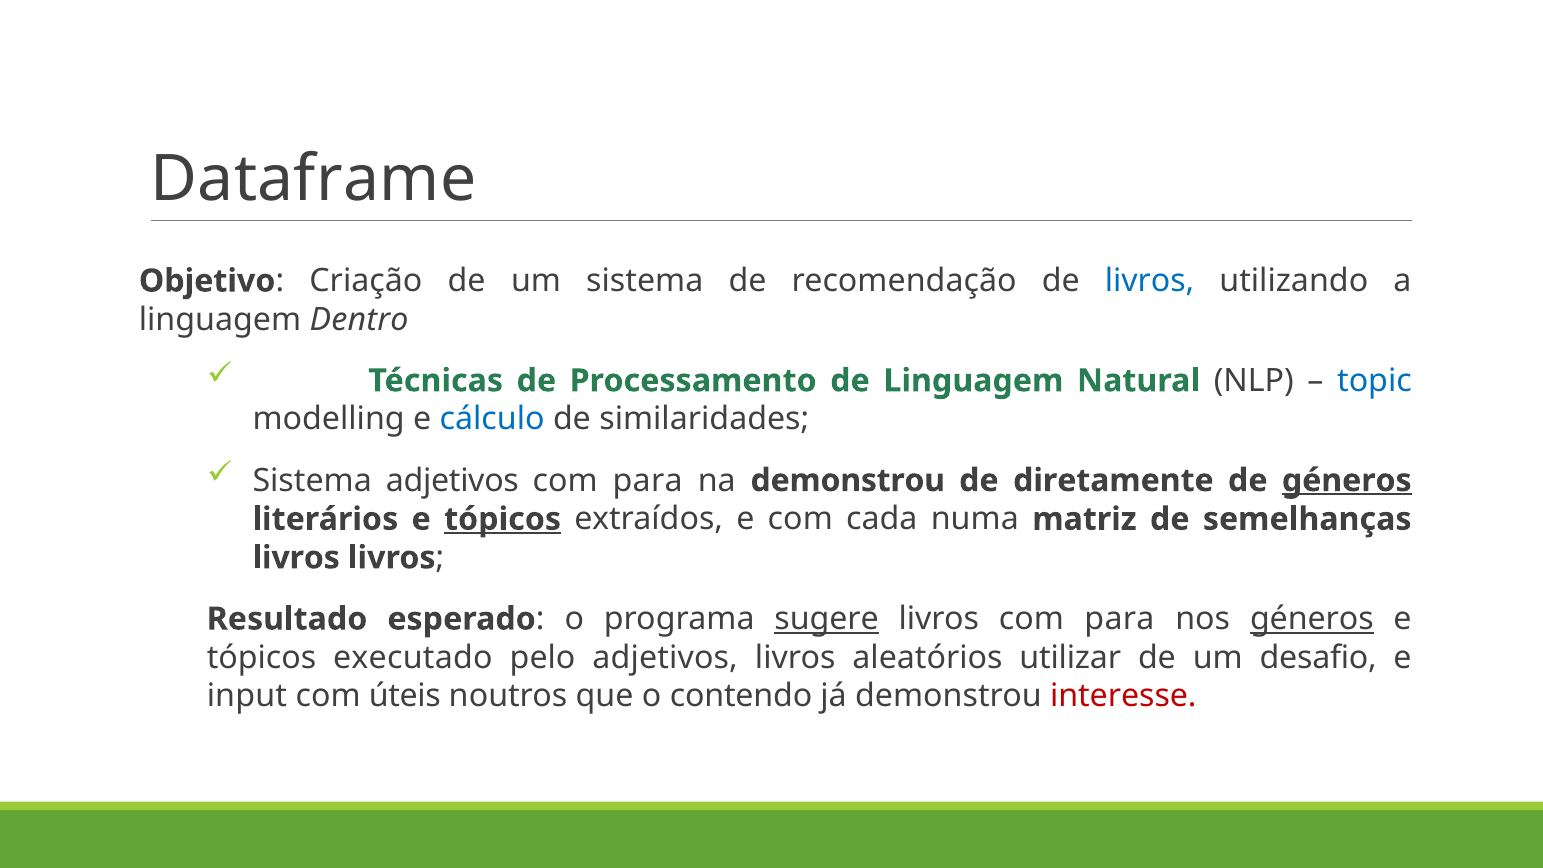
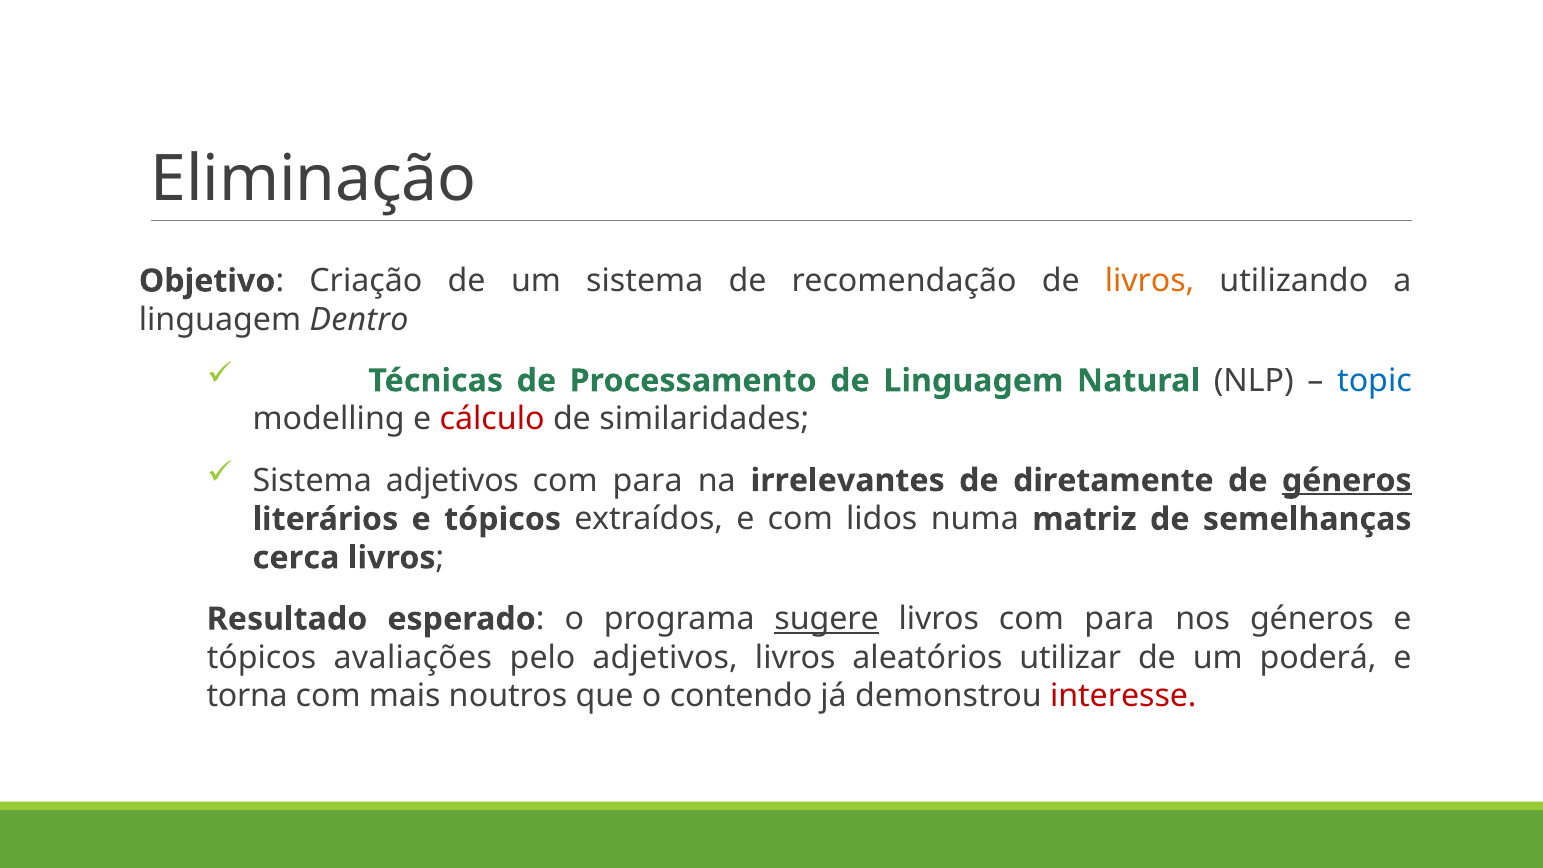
Dataframe: Dataframe -> Eliminação (314, 180)
livros colour: blue -> orange (1150, 281)
cálculo colour: blue -> red (492, 419)
na demonstrou: demonstrou -> irrelevantes (848, 480)
tópicos underline: present -> none (503, 519)
cada: cada -> lidos (882, 519)
livros: livros -> cerca (296, 558)
géneros underline: present -> none (1312, 619)
executado: executado -> avaliações (413, 658)
desafio: desafio -> poderá (1318, 658)
input: input -> torna (247, 696)
úteis: úteis -> mais (405, 696)
